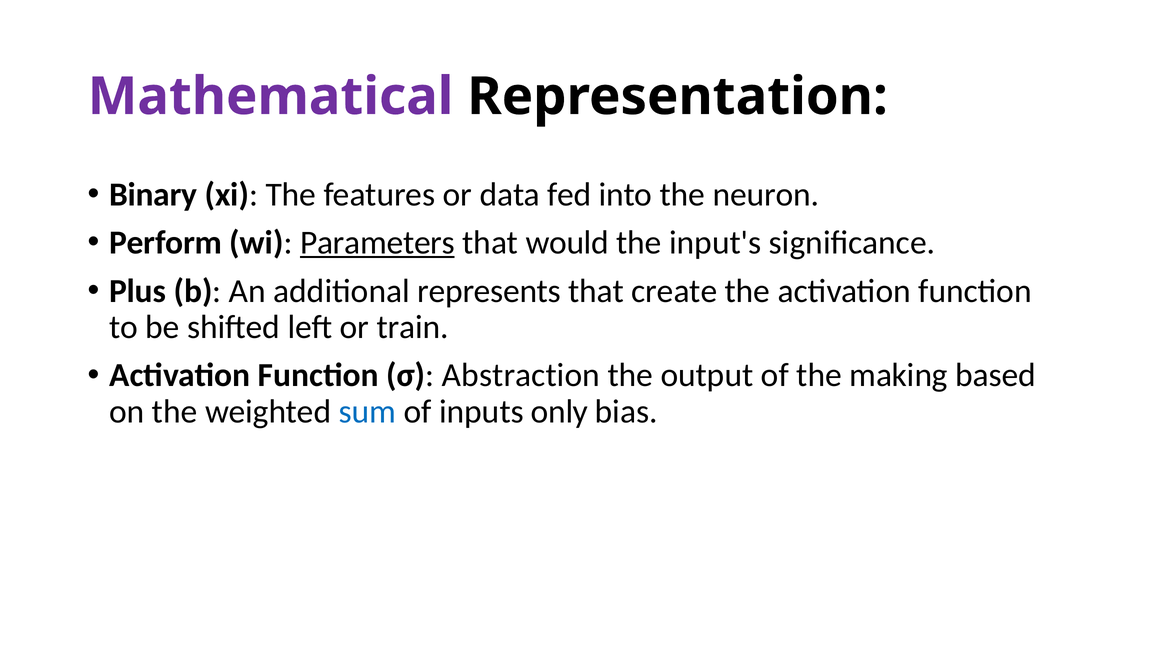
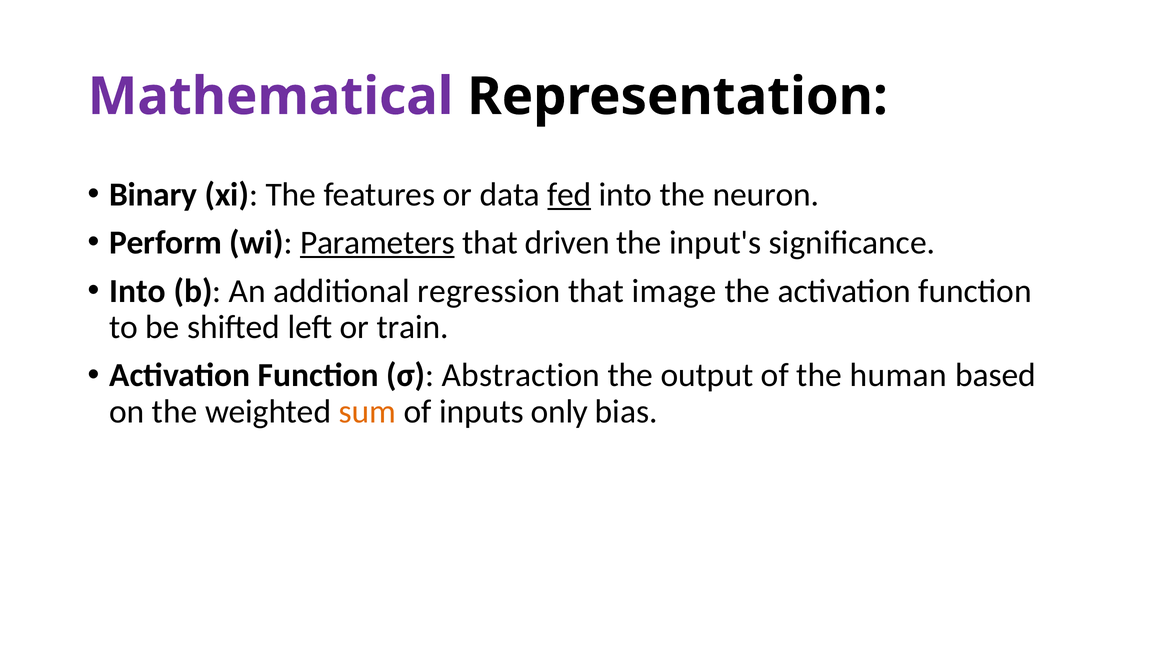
fed underline: none -> present (569, 194)
would: would -> driven (567, 243)
Plus: Plus -> Into (138, 291)
represents: represents -> regression (489, 291)
create: create -> image (674, 291)
making: making -> human (898, 375)
sum colour: blue -> orange (367, 412)
